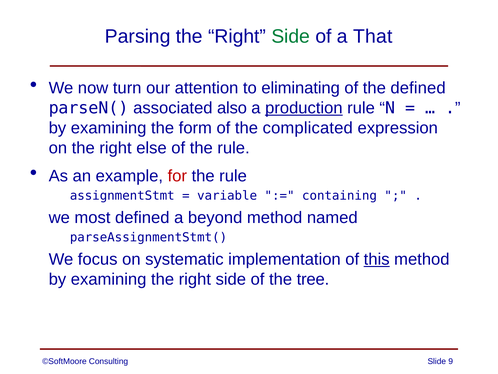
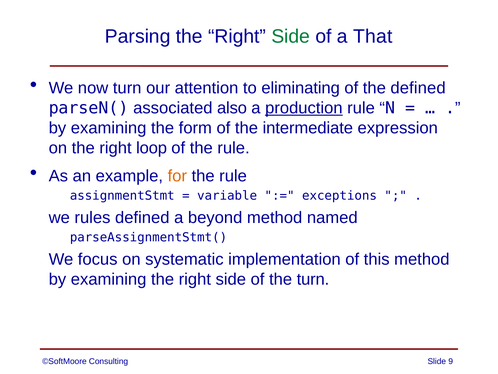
complicated: complicated -> intermediate (308, 128)
else: else -> loop (152, 148)
for colour: red -> orange (177, 176)
containing: containing -> exceptions (339, 196)
most: most -> rules (92, 217)
this underline: present -> none (377, 259)
the tree: tree -> turn (313, 279)
